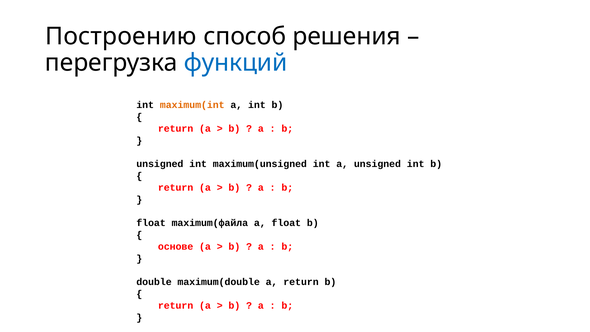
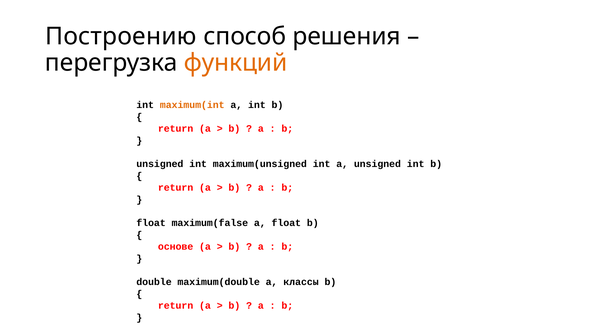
функций colour: blue -> orange (236, 63)
maximum(файла: maximum(файла -> maximum(false (210, 223)
a return: return -> классы (301, 282)
